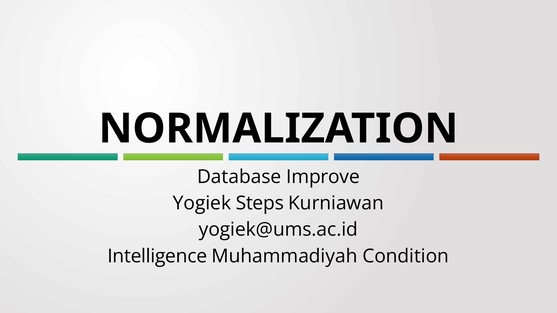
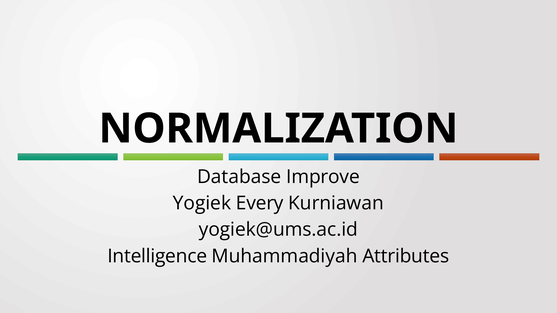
Steps: Steps -> Every (260, 203)
Condition: Condition -> Attributes (406, 256)
